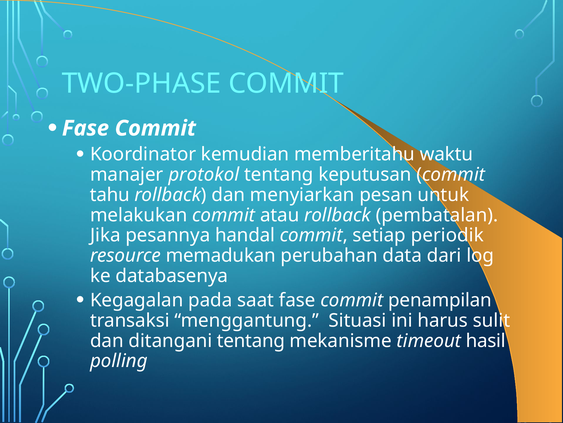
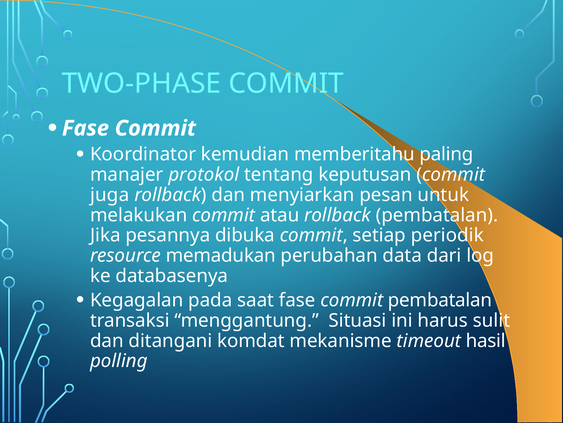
waktu: waktu -> paling (447, 154)
tahu: tahu -> juga (110, 194)
handal: handal -> dibuka (245, 235)
commit penampilan: penampilan -> pembatalan (440, 300)
ditangani tentang: tentang -> komdat (251, 340)
